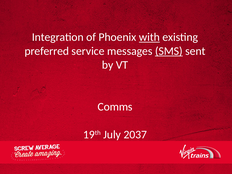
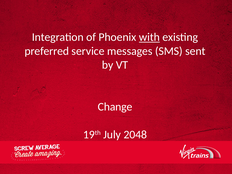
SMS underline: present -> none (169, 51)
Comms: Comms -> Change (115, 107)
2037: 2037 -> 2048 (135, 135)
